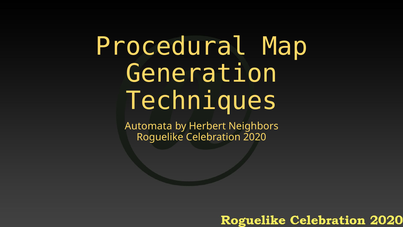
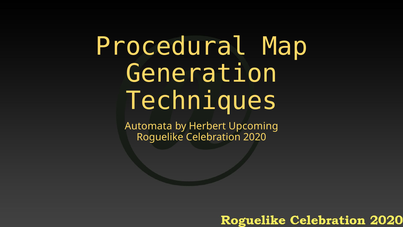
Neighbors: Neighbors -> Upcoming (253, 126)
